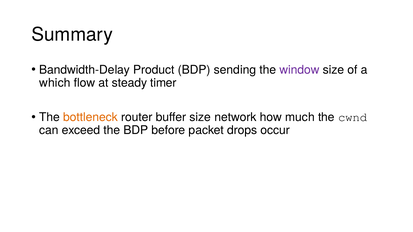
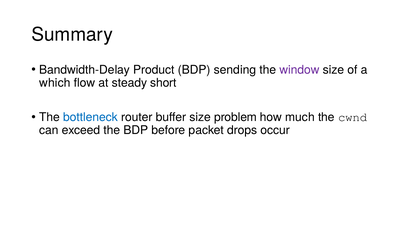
timer: timer -> short (163, 83)
bottleneck colour: orange -> blue (91, 117)
network: network -> problem (236, 117)
